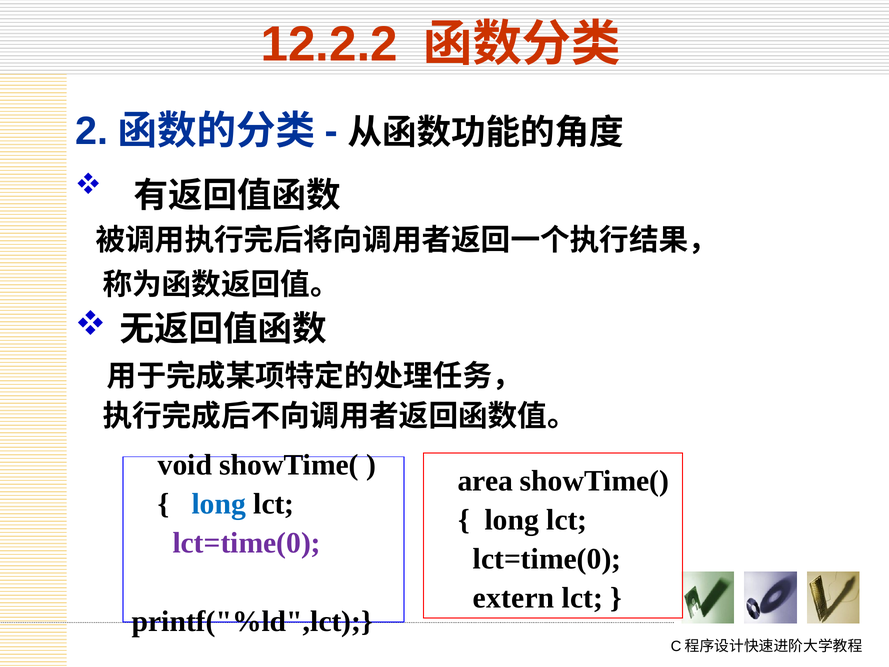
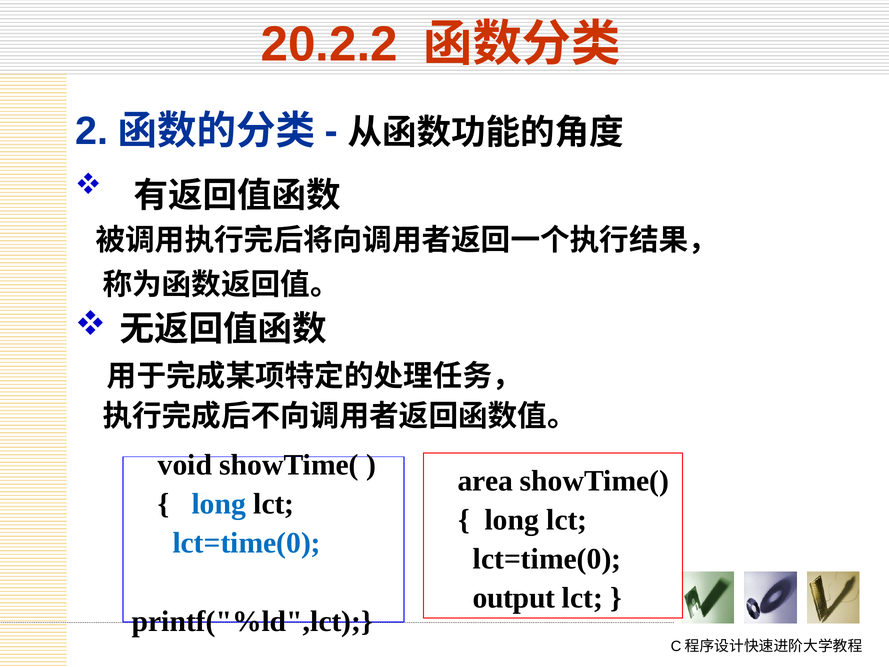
12.2.2: 12.2.2 -> 20.2.2 (329, 44)
lct=time(0 colour: purple -> blue (247, 543)
extern: extern -> output (514, 598)
